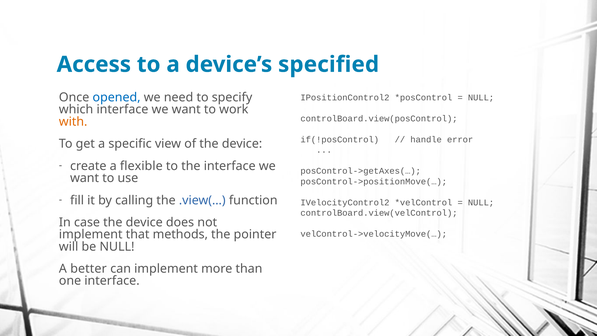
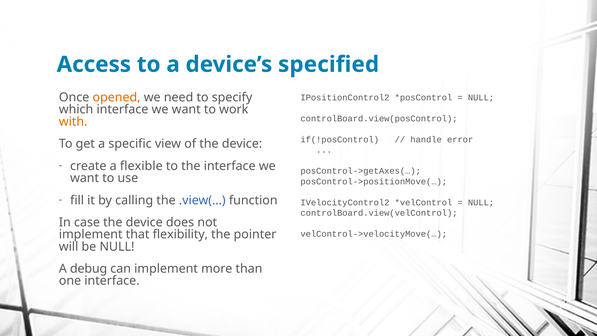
opened colour: blue -> orange (117, 97)
methods: methods -> flexibility (180, 234)
better: better -> debug (89, 269)
